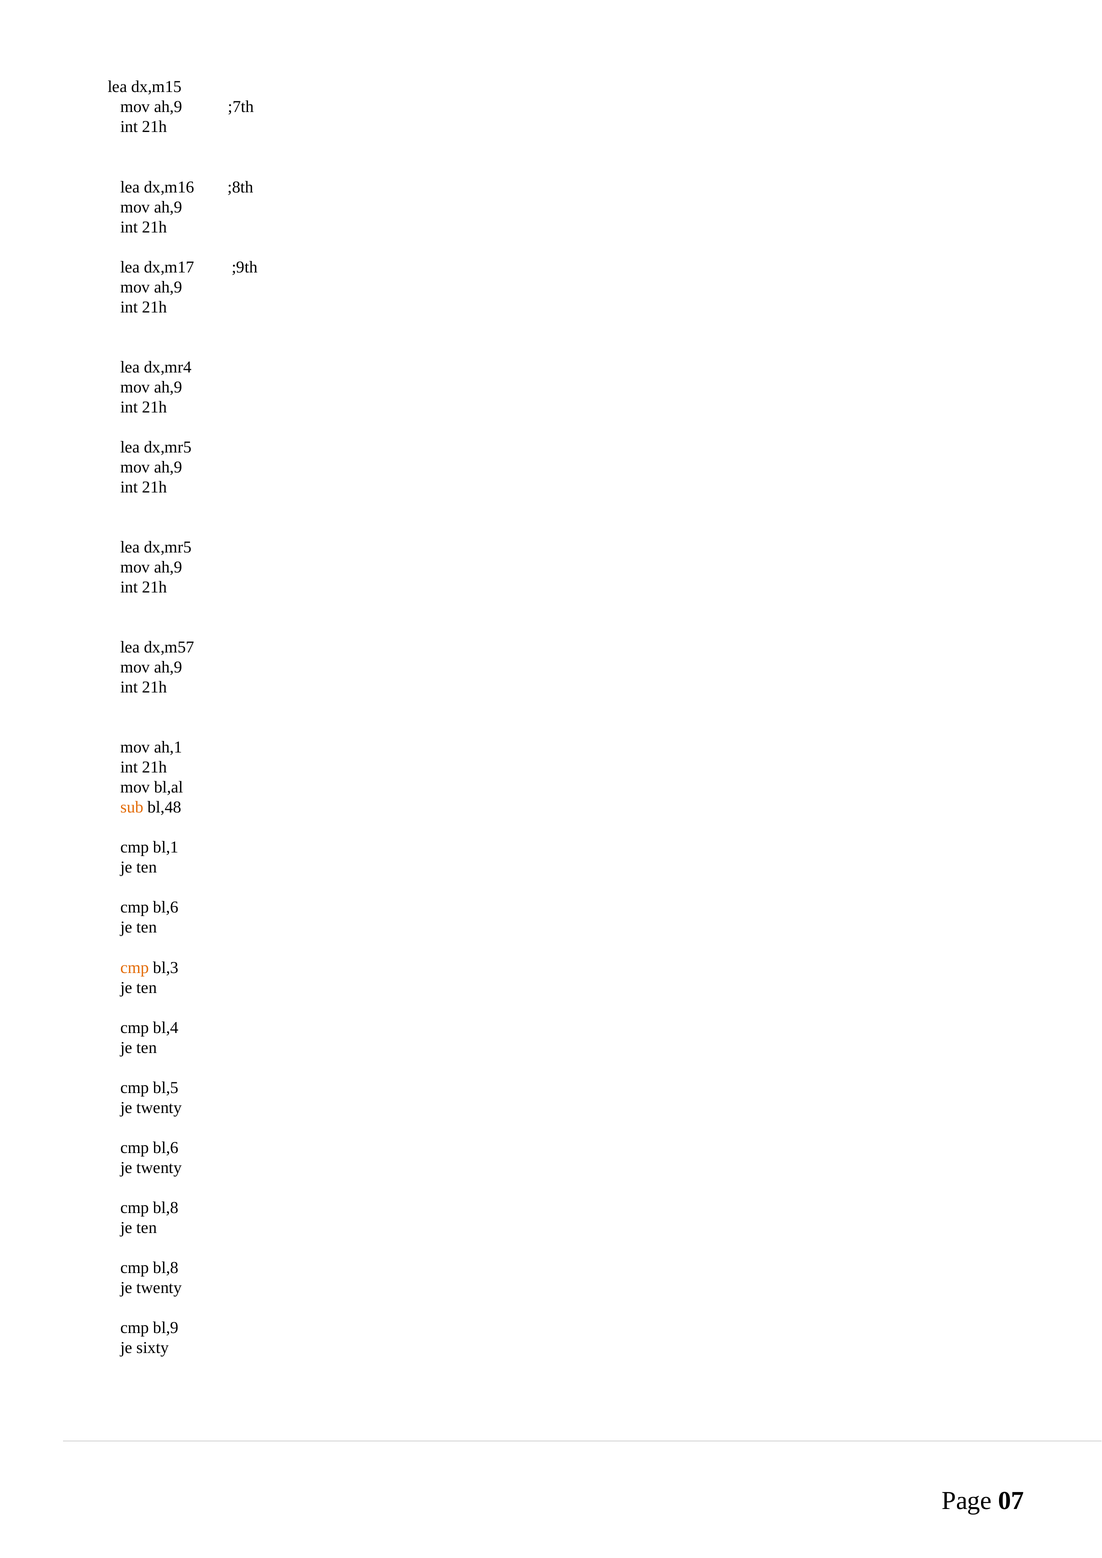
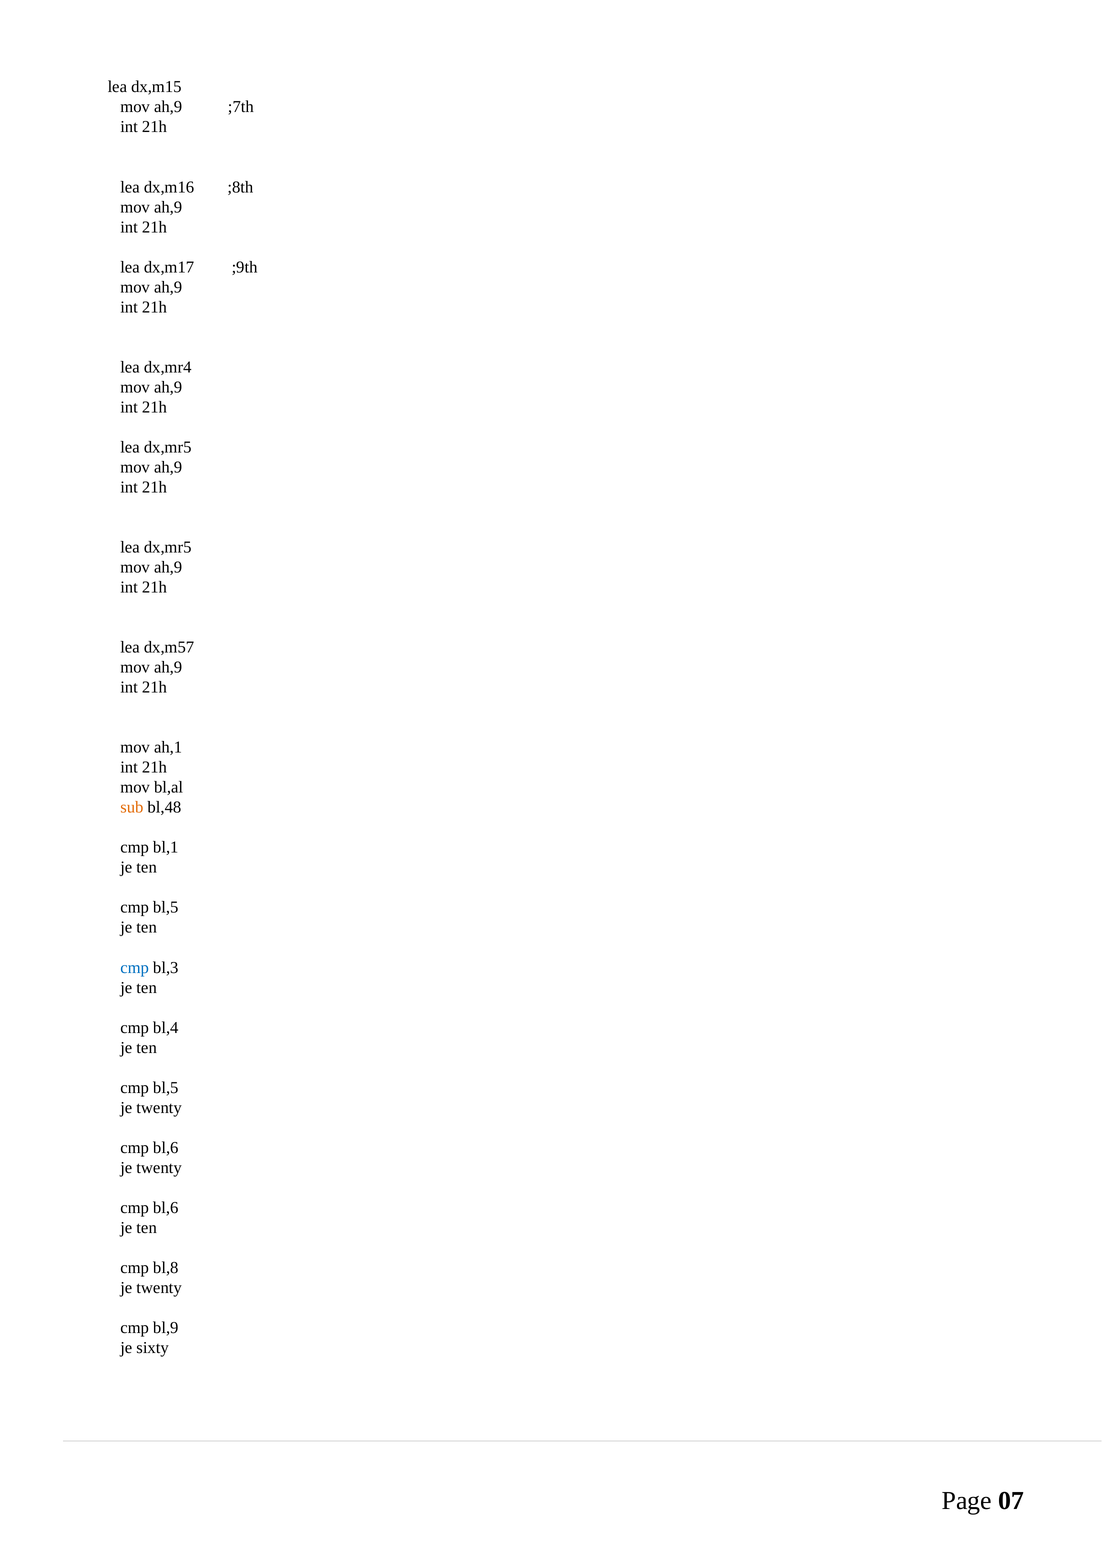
bl,6: bl,6 -> bl,5 (166, 908)
cmp colour: orange -> blue (135, 968)
bl,8: bl,8 -> bl,6 (166, 1208)
